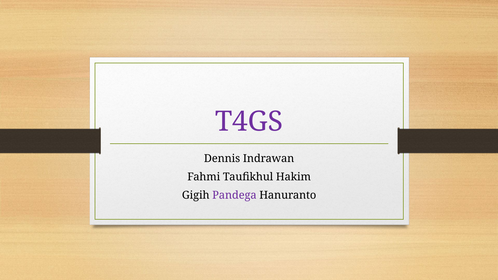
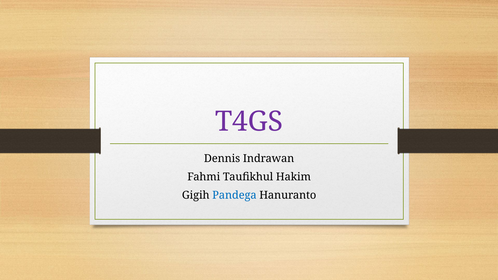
Pandega colour: purple -> blue (234, 195)
